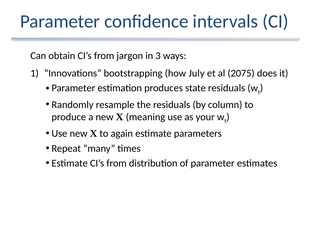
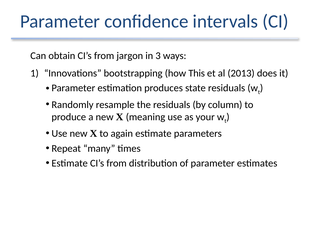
July: July -> This (197, 73)
2075: 2075 -> 2013 (241, 73)
